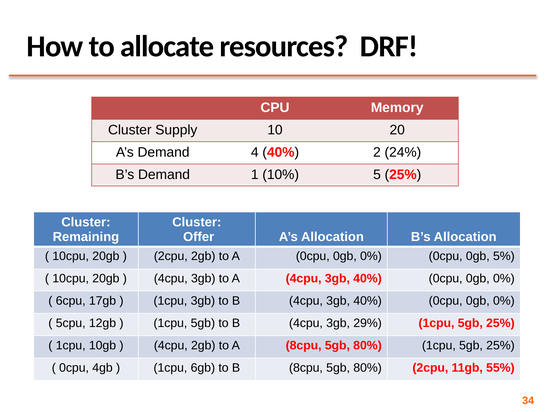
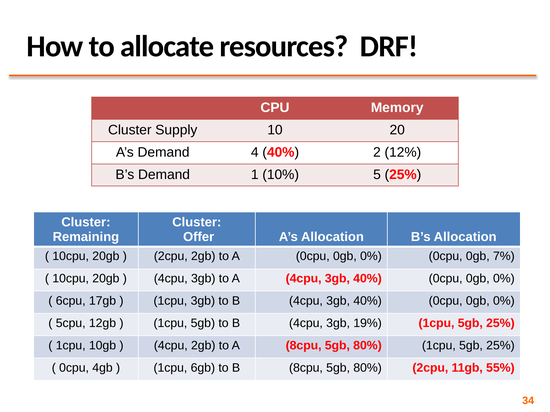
24%: 24% -> 12% (403, 152)
5%: 5% -> 7% (504, 257)
29%: 29% -> 19% (368, 324)
